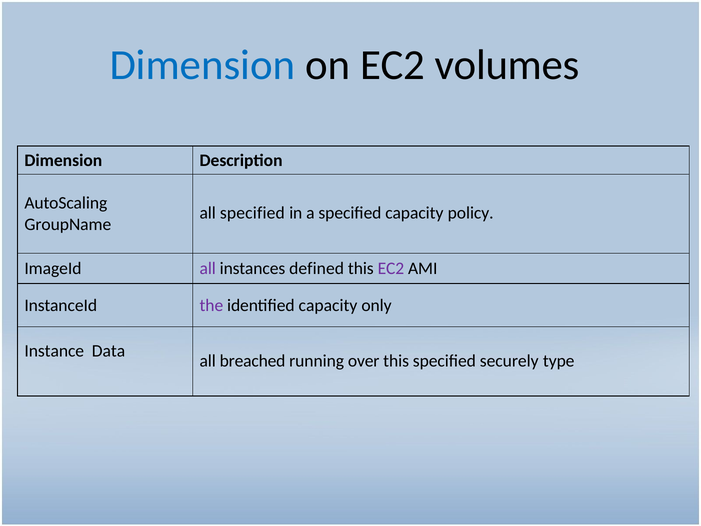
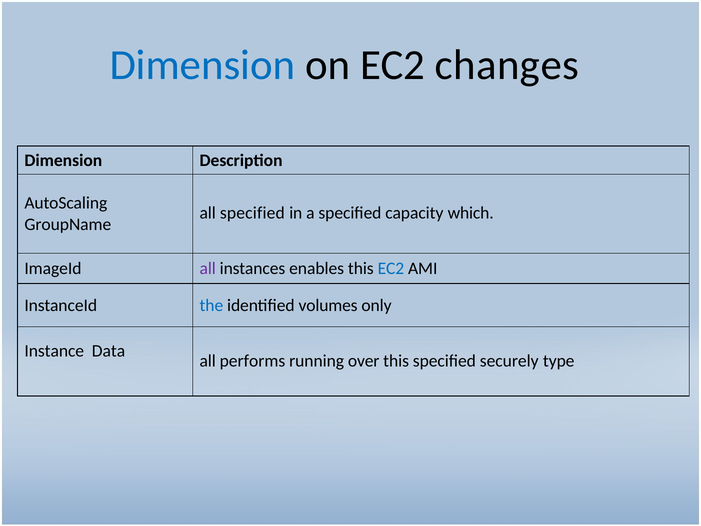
volumes: volumes -> changes (507, 65)
policy: policy -> which (471, 213)
defined: defined -> enables (317, 269)
EC2 colour: purple -> blue (391, 269)
the colour: purple -> blue (211, 305)
identified capacity: capacity -> volumes (328, 305)
breached: breached -> performs (252, 361)
